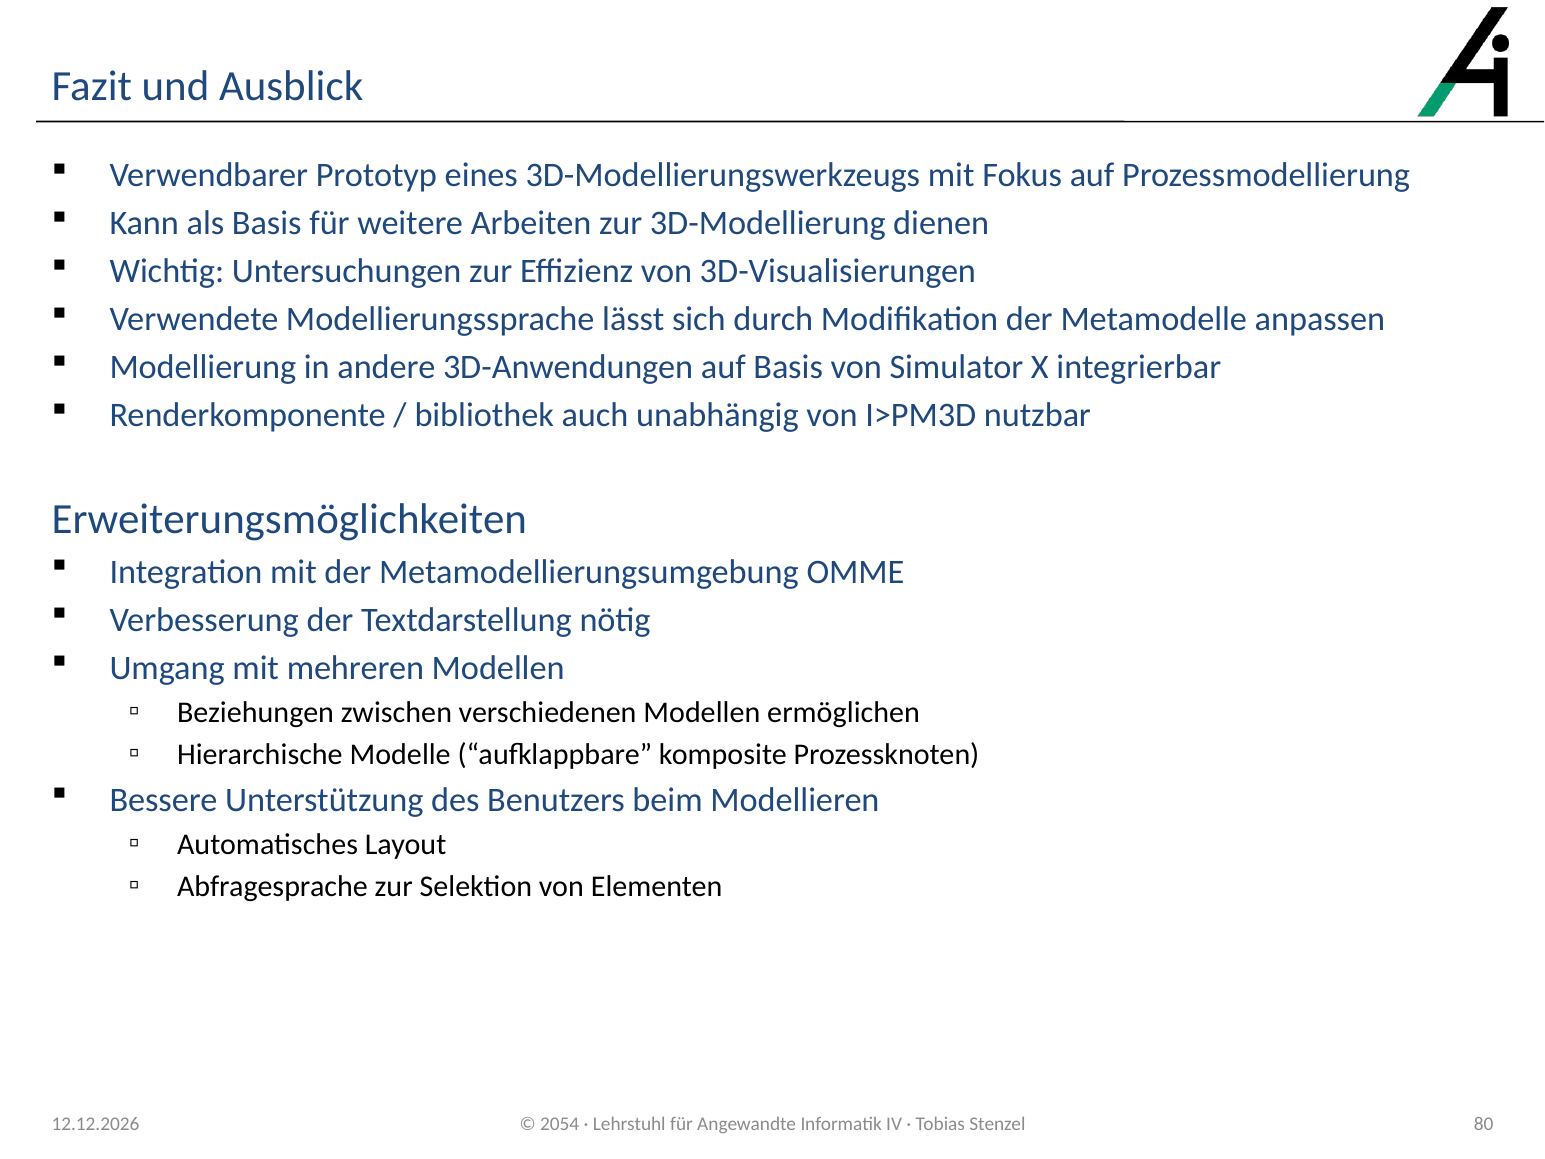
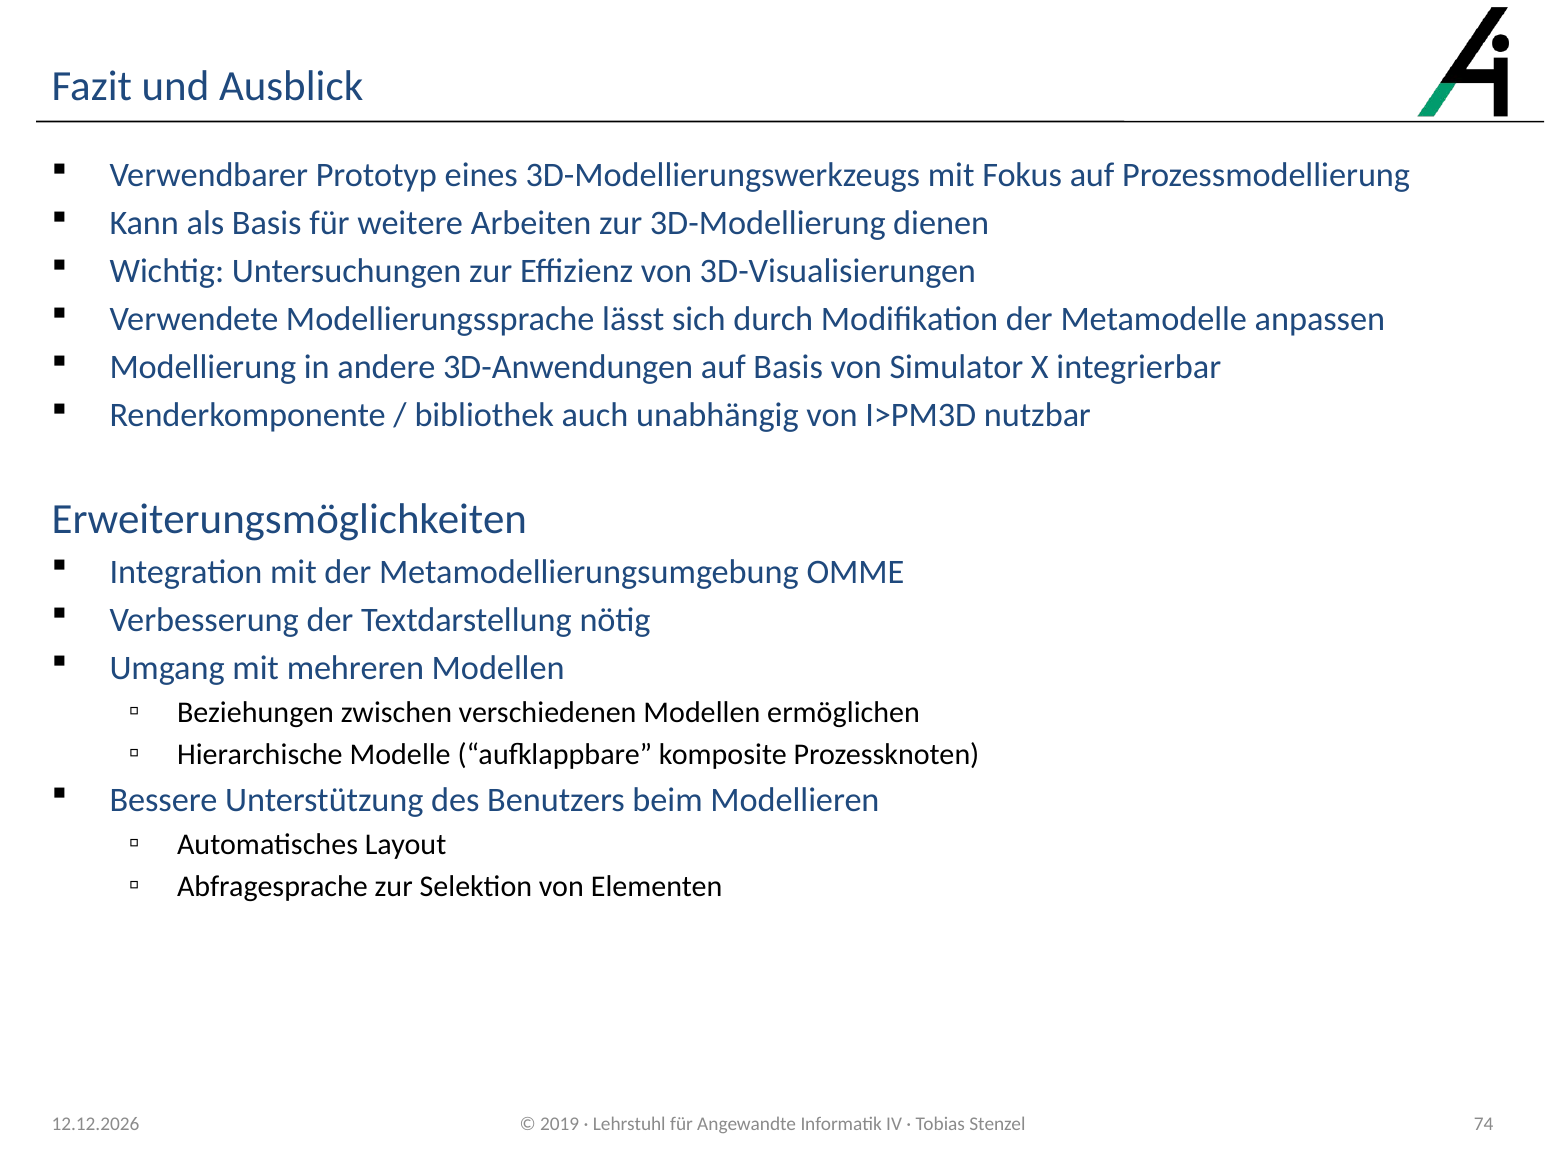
2054: 2054 -> 2019 (560, 1124)
80: 80 -> 74 (1484, 1124)
